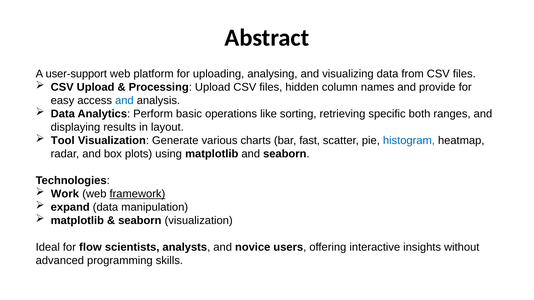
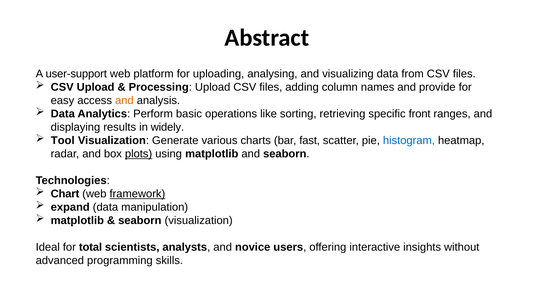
hidden: hidden -> adding (302, 87)
and colour: blue -> orange (124, 101)
both: both -> front (420, 114)
layout: layout -> widely (167, 127)
plots underline: none -> present (139, 154)
Work: Work -> Chart (65, 194)
flow: flow -> total (91, 247)
